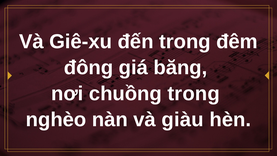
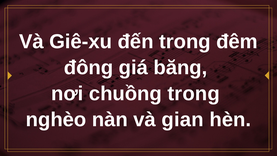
giàu: giàu -> gian (183, 119)
